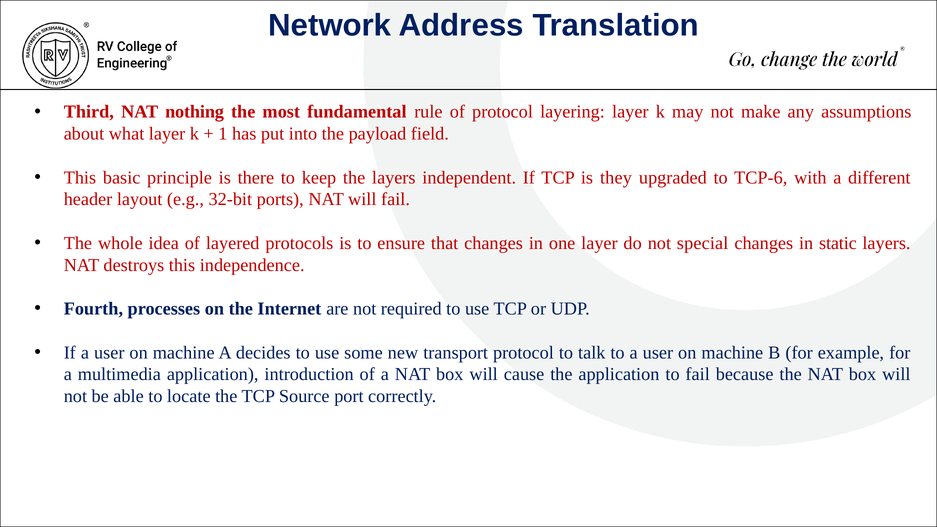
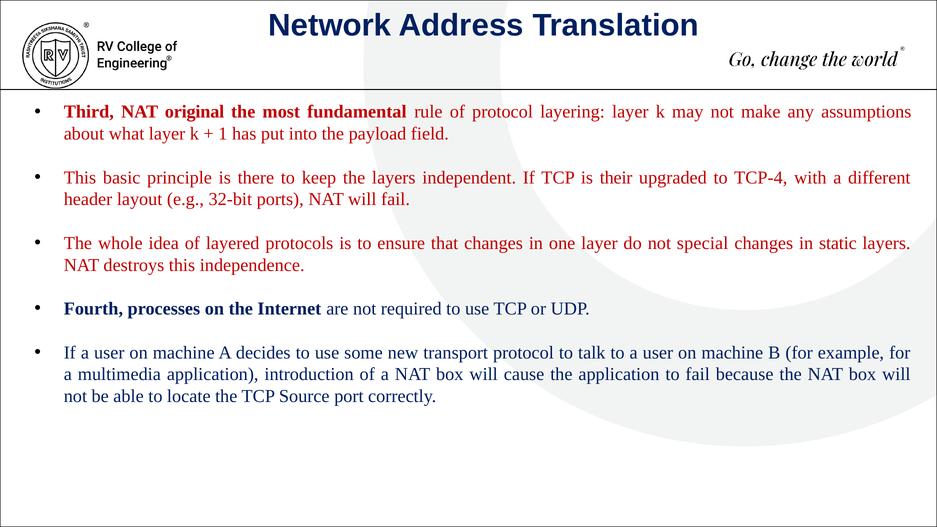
nothing: nothing -> original (195, 112)
they: they -> their (616, 178)
TCP-6: TCP-6 -> TCP-4 (761, 178)
